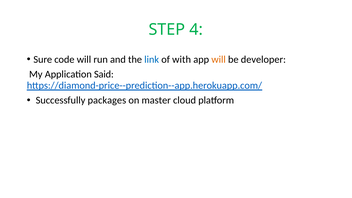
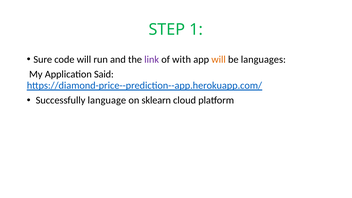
4: 4 -> 1 (196, 30)
link colour: blue -> purple (152, 60)
developer: developer -> languages (263, 60)
packages: packages -> language (107, 100)
master: master -> sklearn (156, 100)
